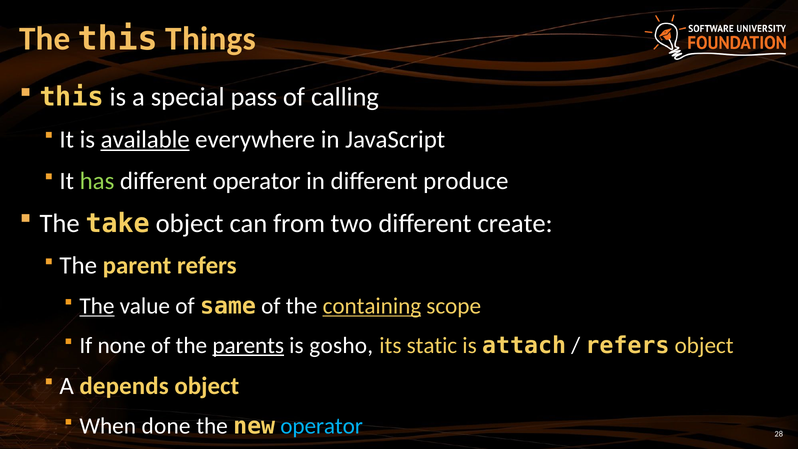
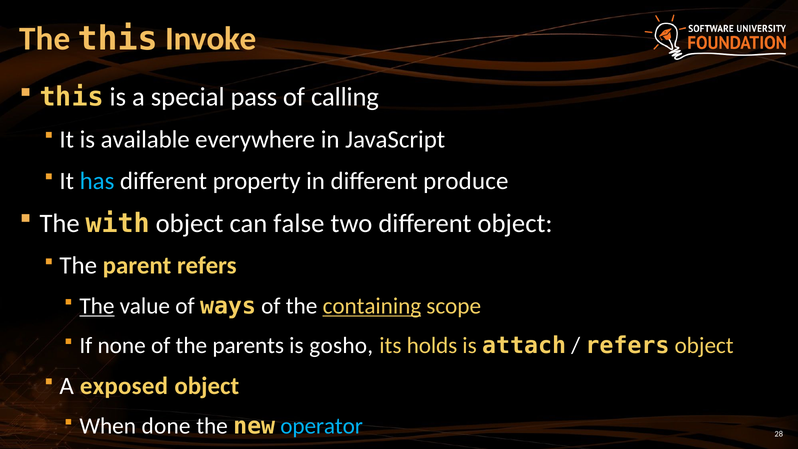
Things: Things -> Invoke (211, 39)
available underline: present -> none (145, 139)
has colour: light green -> light blue (97, 181)
different operator: operator -> property (257, 181)
take: take -> with (118, 223)
from: from -> false (299, 223)
different create: create -> object (515, 223)
same: same -> ways (228, 306)
parents underline: present -> none (248, 345)
static: static -> holds (432, 345)
depends: depends -> exposed (124, 386)
